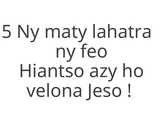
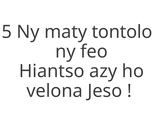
lahatra: lahatra -> tontolo (122, 32)
